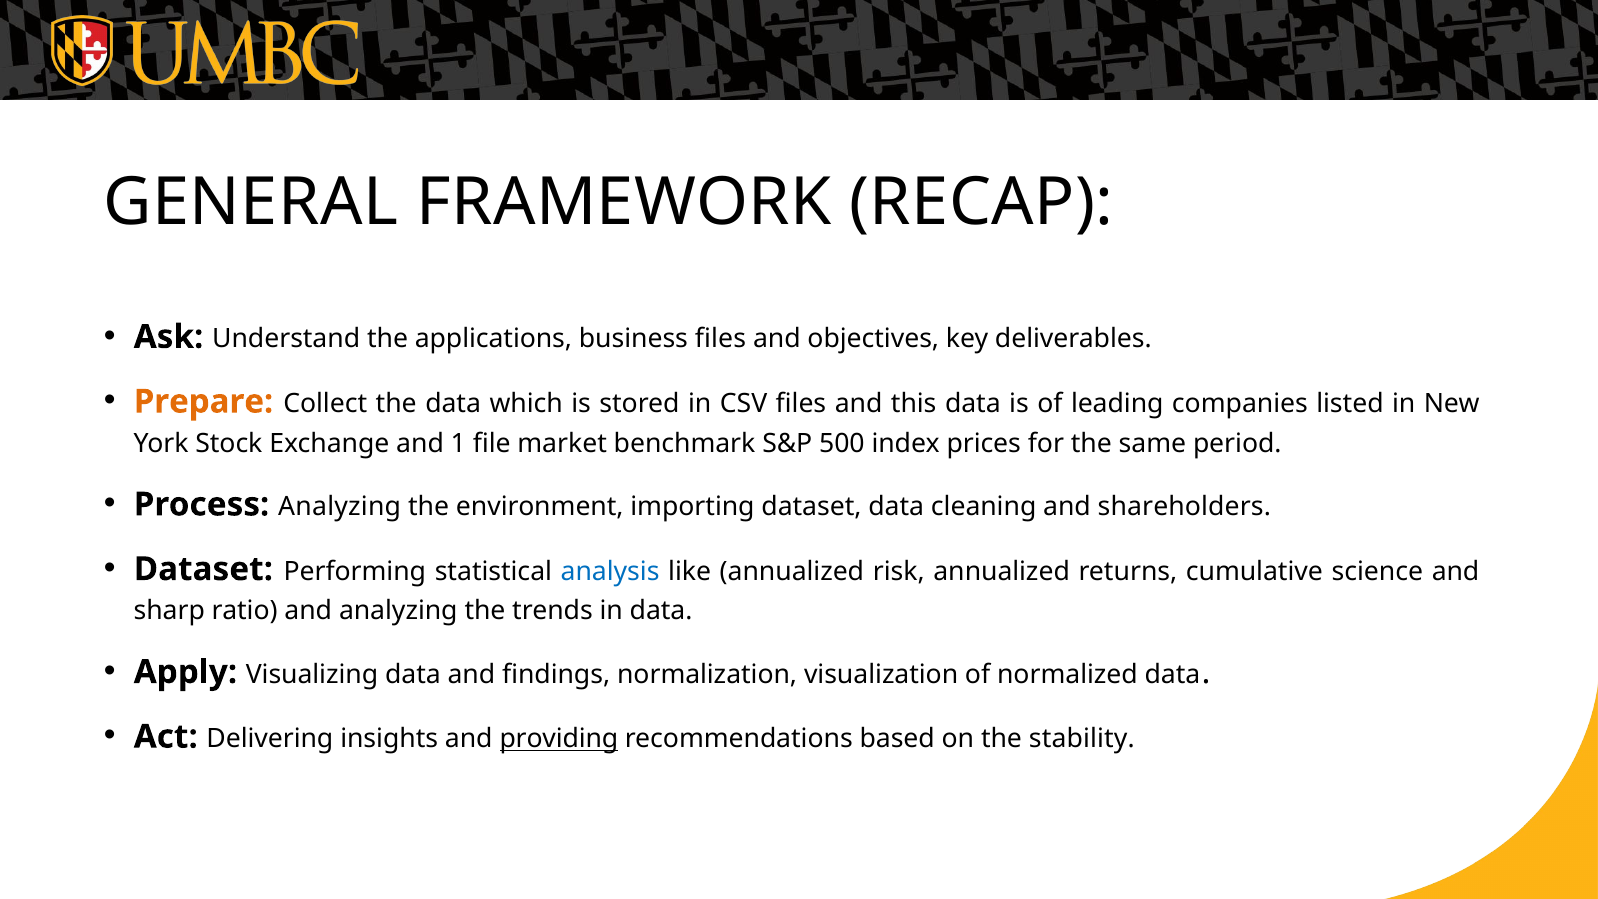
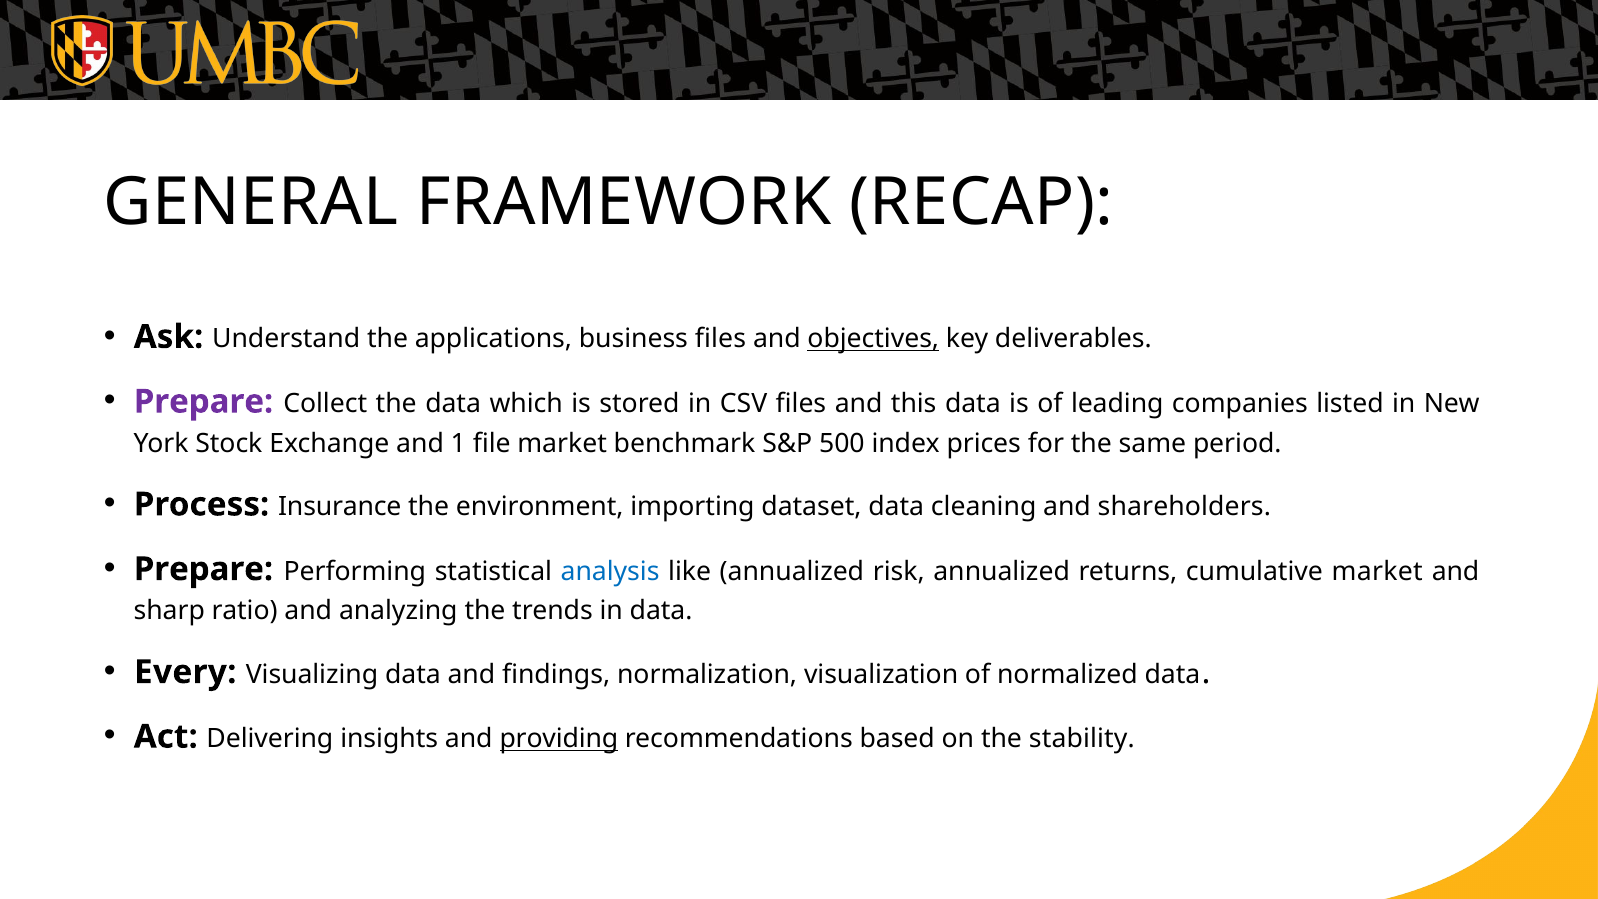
objectives underline: none -> present (873, 339)
Prepare colour: orange -> purple (204, 401)
Process Analyzing: Analyzing -> Insurance (340, 507)
Dataset: Dataset -> Prepare (203, 569)
cumulative science: science -> market (1377, 571)
Apply: Apply -> Every (185, 672)
